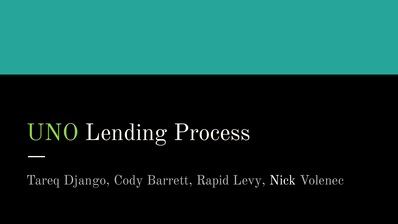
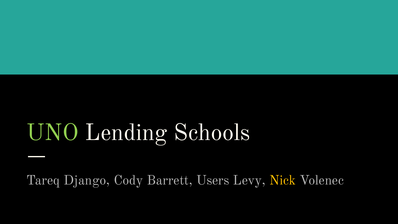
Process: Process -> Schools (212, 132)
Rapid: Rapid -> Users (213, 180)
Nick colour: white -> yellow (283, 180)
